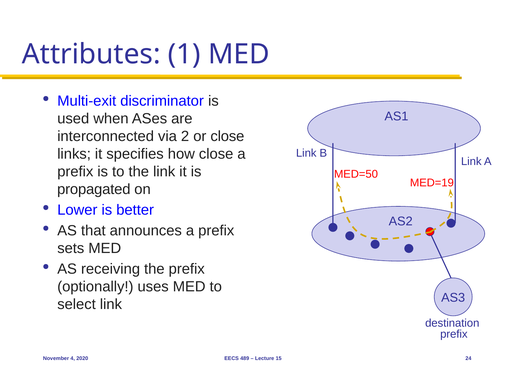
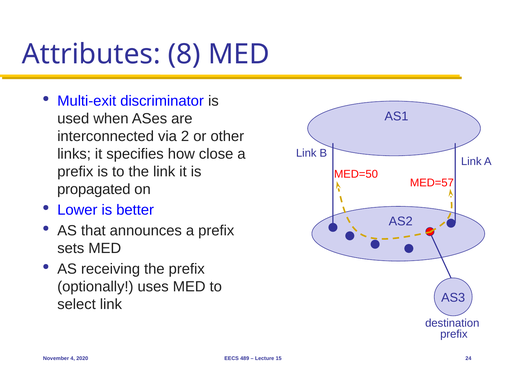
1: 1 -> 8 (184, 54)
or close: close -> other (227, 136)
MED=19: MED=19 -> MED=57 (432, 183)
